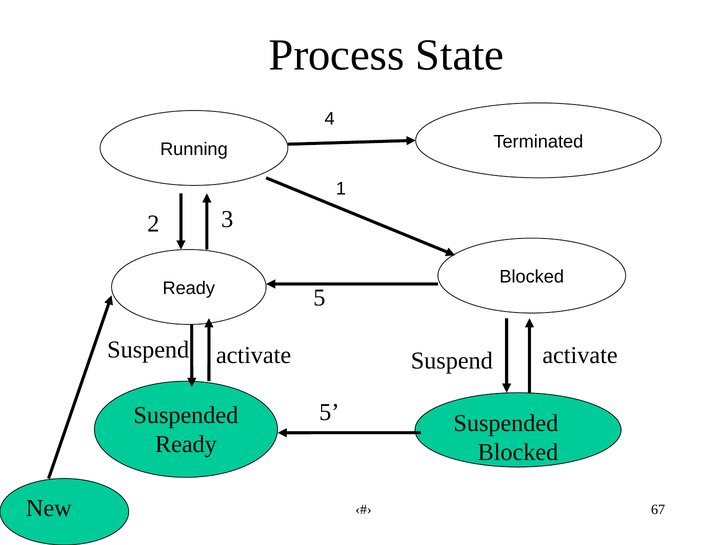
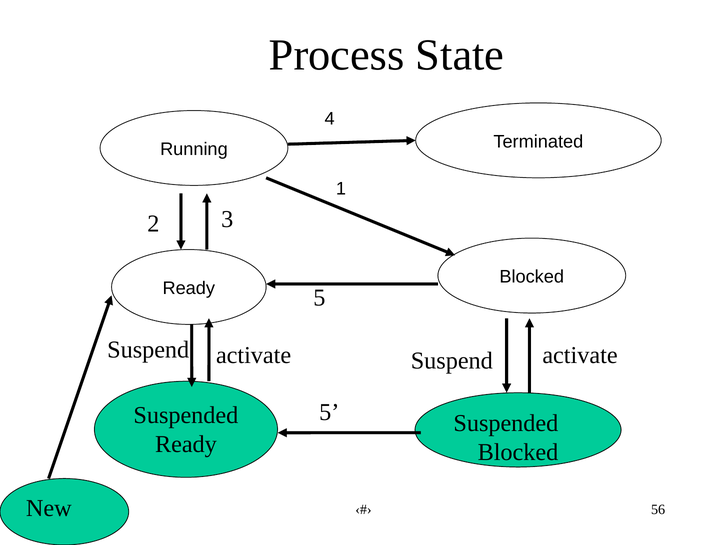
67: 67 -> 56 (658, 510)
